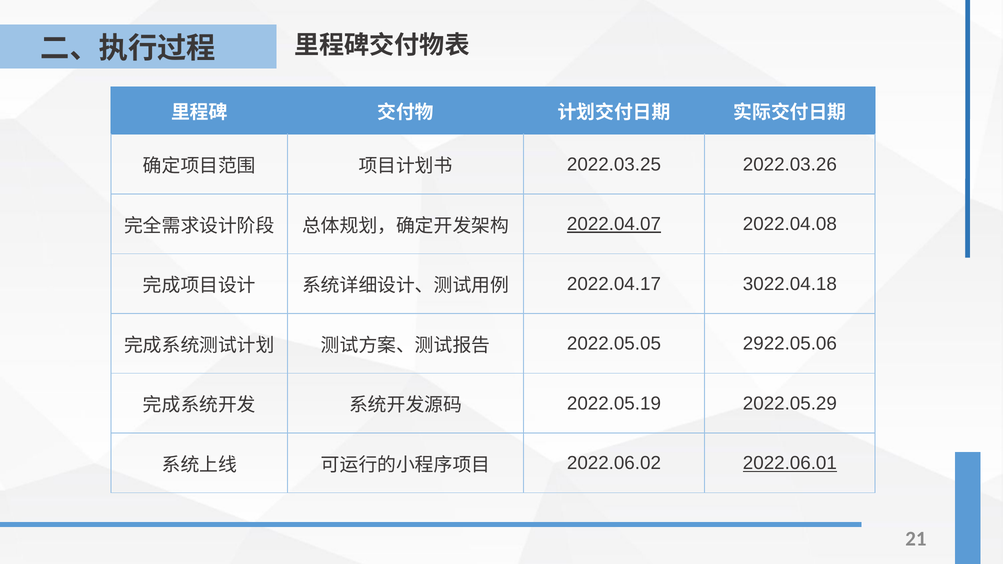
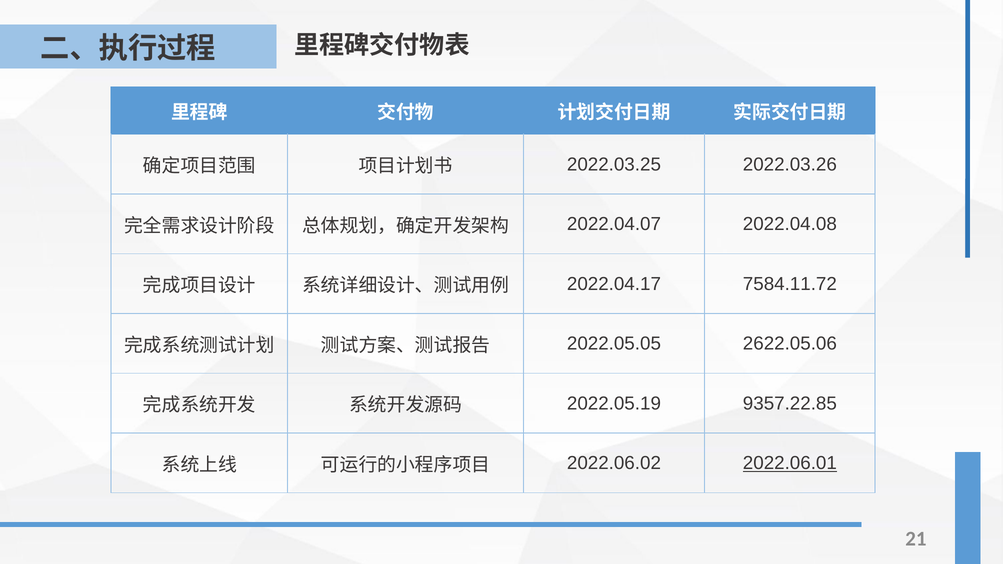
2022.04.07 underline: present -> none (614, 224)
3022.04.18: 3022.04.18 -> 7584.11.72 (790, 284)
2922.05.06: 2922.05.06 -> 2622.05.06 (790, 344)
2022.05.29: 2022.05.29 -> 9357.22.85 (790, 404)
